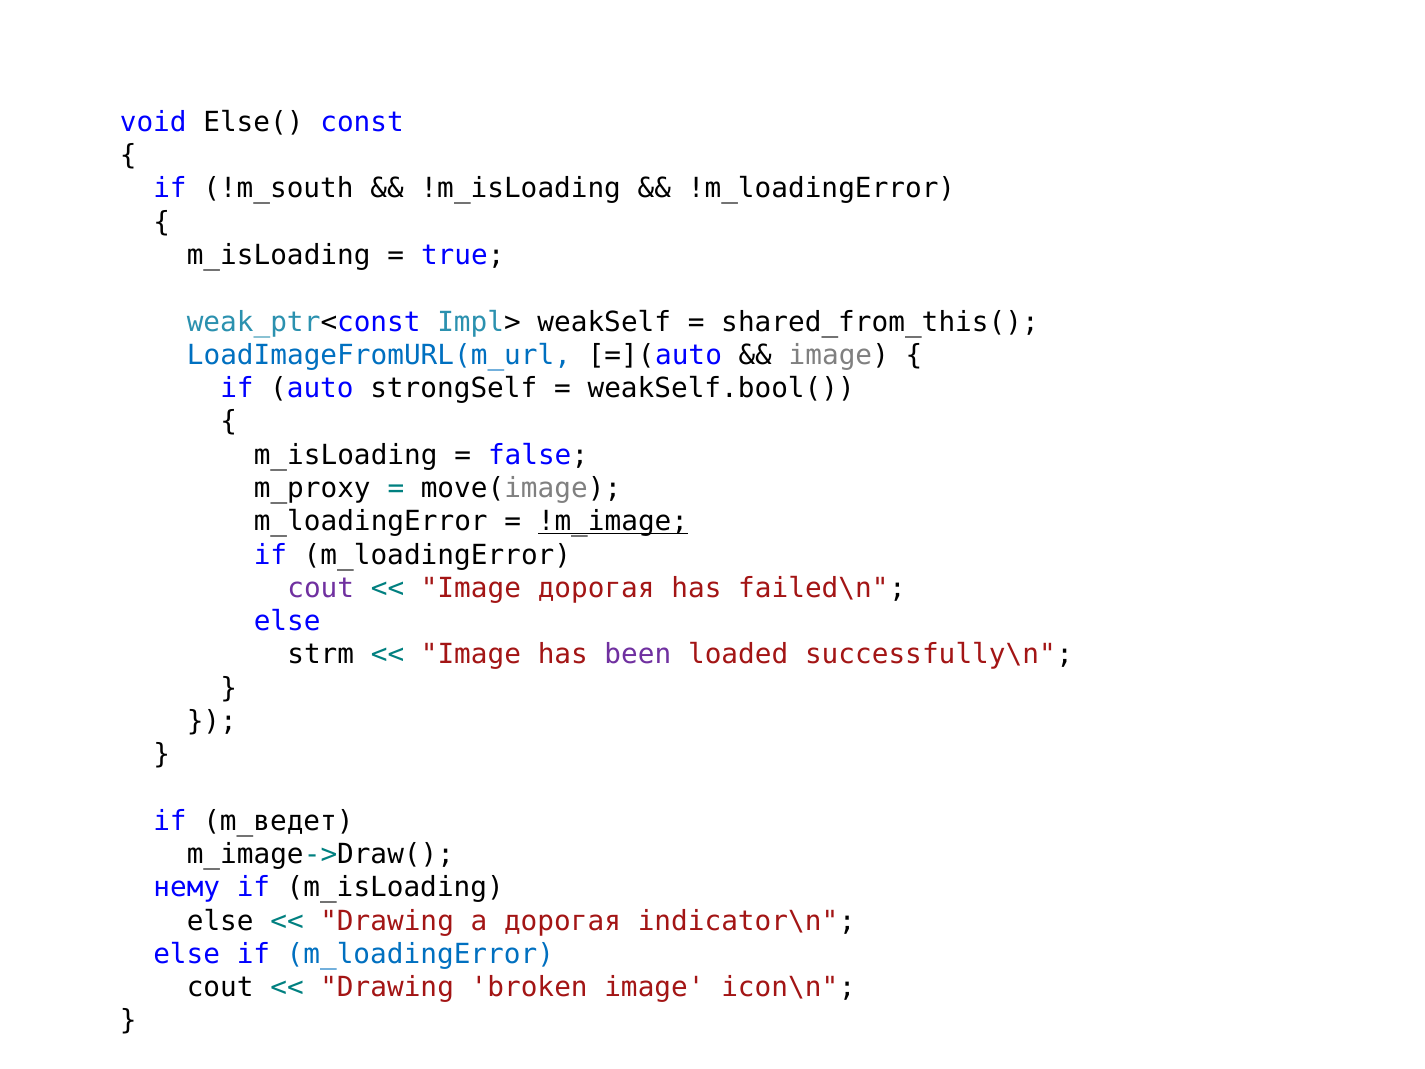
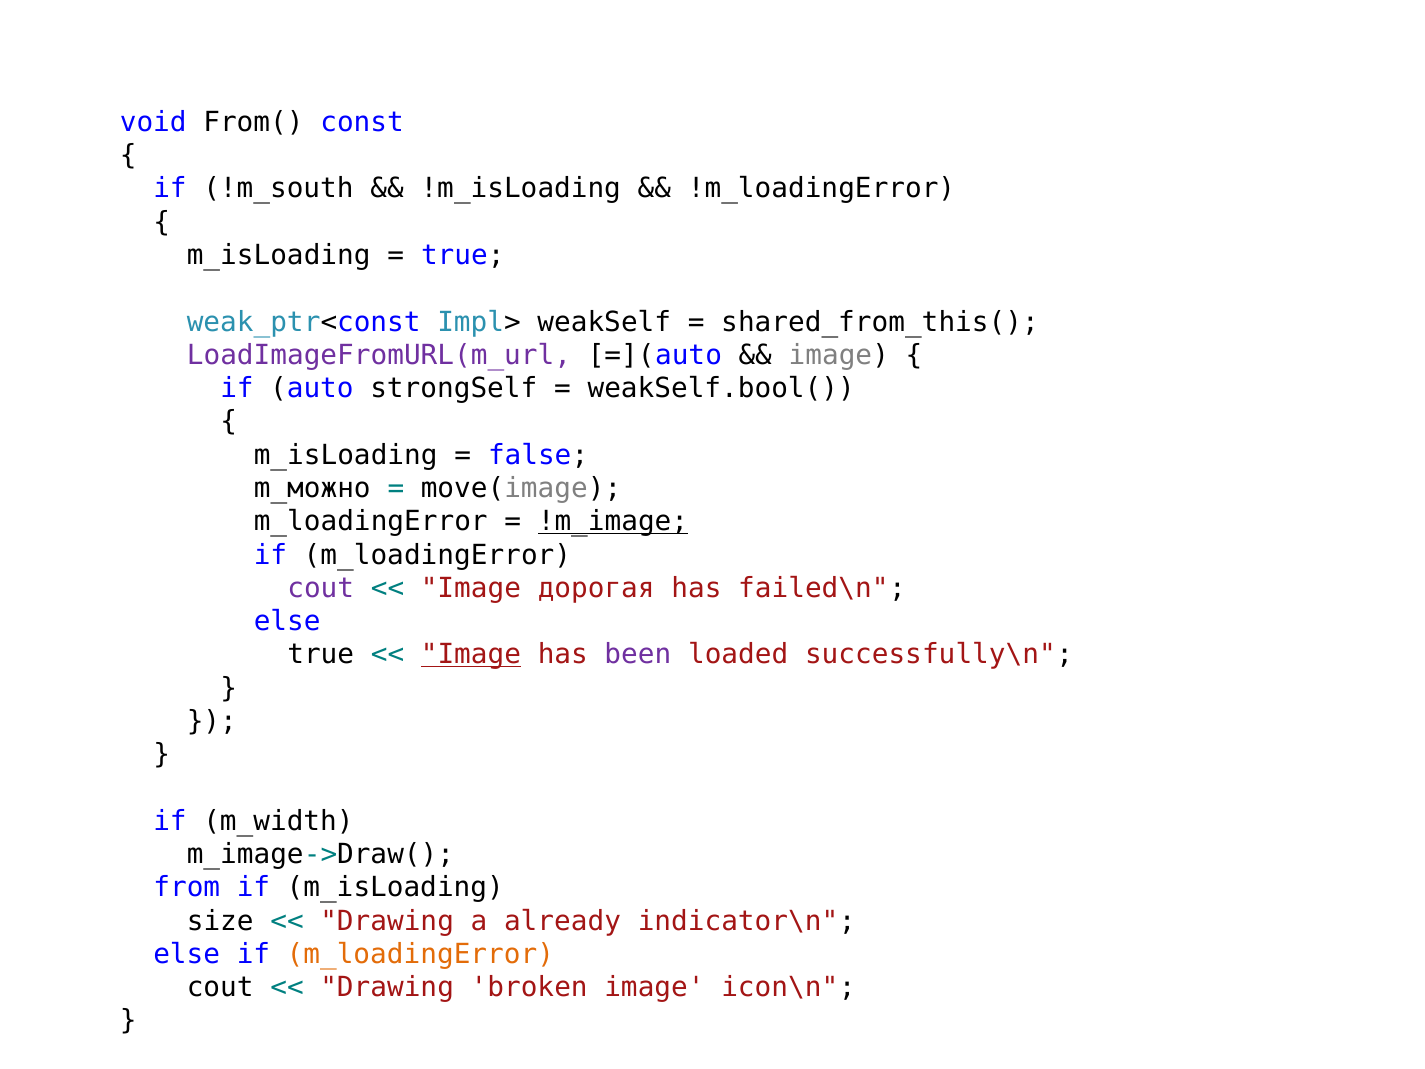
Else(: Else( -> From( (253, 122)
LoadImageFromURL(m_url colour: blue -> purple (379, 355)
m_proxy: m_proxy -> m_можно (312, 488)
strm: strm -> true (321, 655)
Image underline: none -> present (471, 655)
m_ведет: m_ведет -> m_width (278, 821)
нему: нему -> from (187, 887)
else: else -> size (220, 921)
a дорогая: дорогая -> already (562, 921)
m_loadingError colour: blue -> orange (420, 954)
